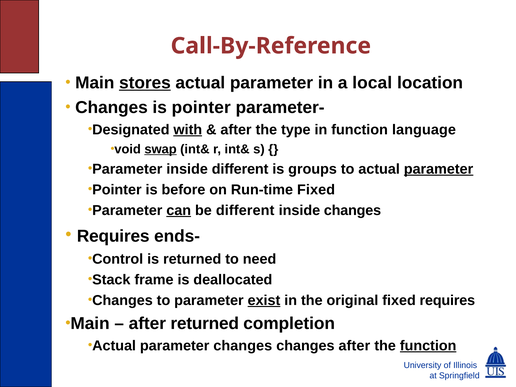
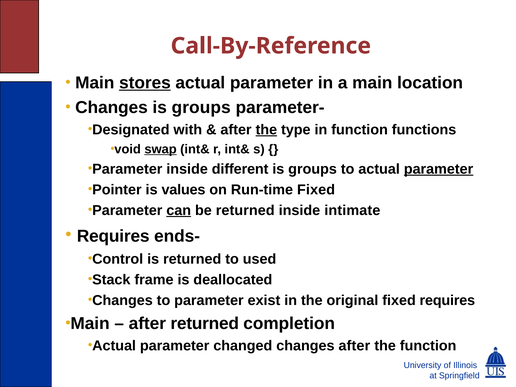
a local: local -> main (372, 83)
pointer: pointer -> groups (201, 108)
with underline: present -> none (188, 130)
the underline: none -> present (266, 130)
language: language -> functions (424, 130)
before: before -> values (183, 190)
be different: different -> returned (245, 210)
inside changes: changes -> intimate (352, 210)
need: need -> used (260, 259)
exist underline: present -> none (264, 300)
parameter changes: changes -> changed (243, 346)
function underline: present -> none (428, 346)
